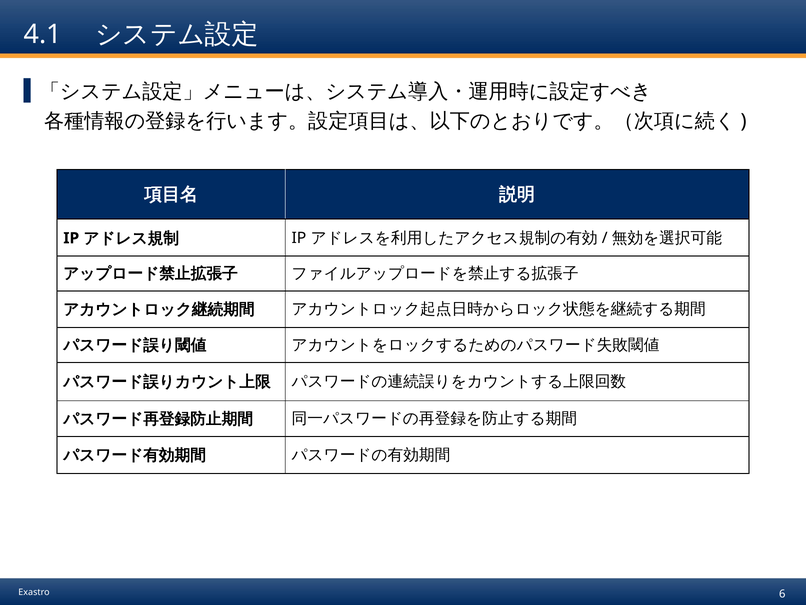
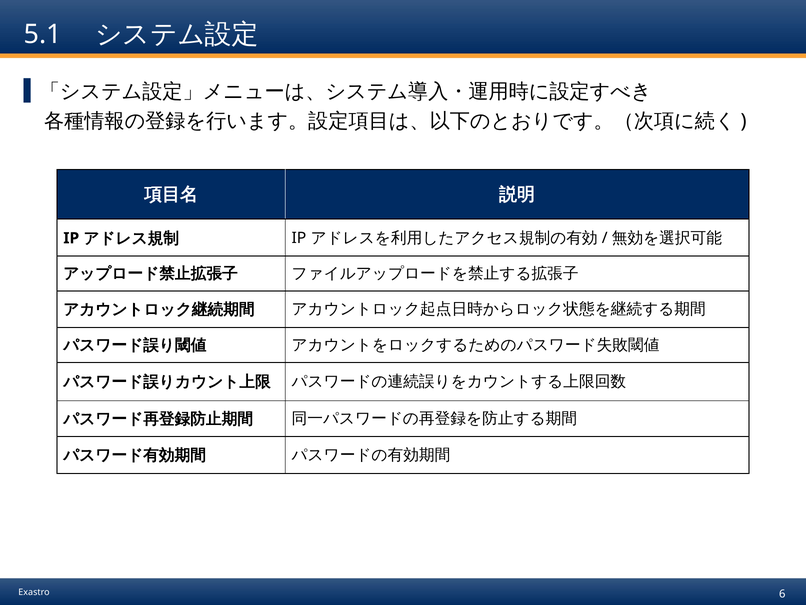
4.1: 4.1 -> 5.1 (43, 34)
